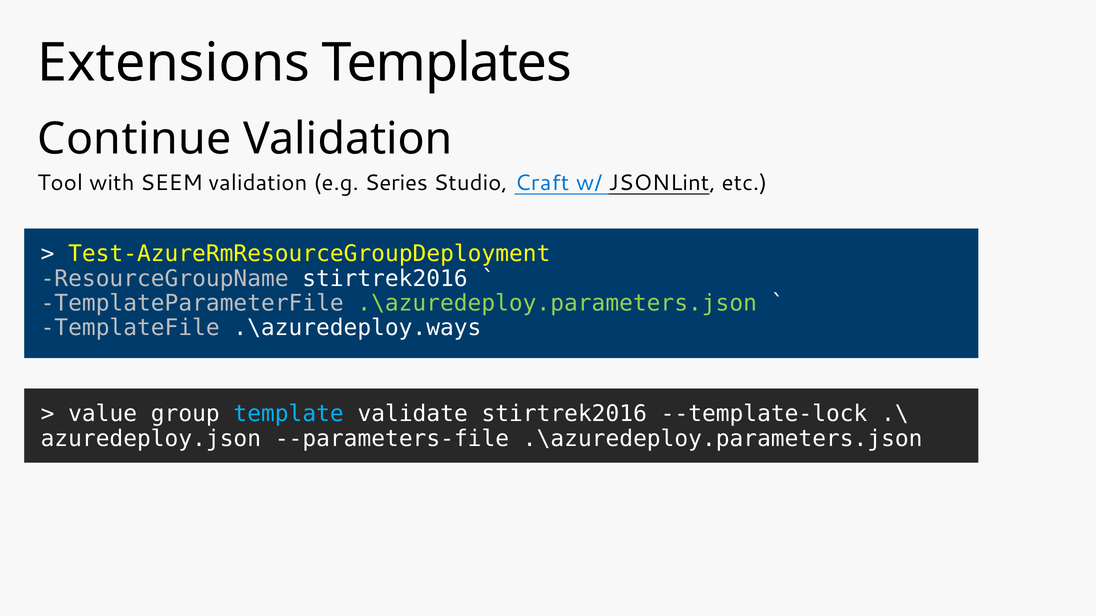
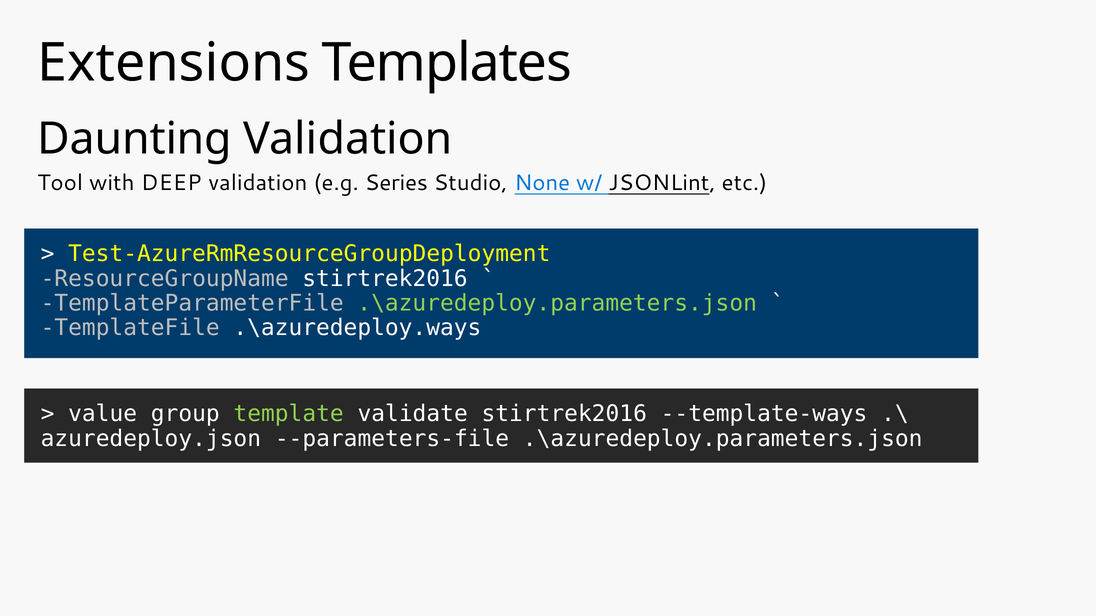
Continue: Continue -> Daunting (135, 139)
SEEM: SEEM -> DEEP (171, 183)
Craft: Craft -> None (542, 183)
template colour: light blue -> light green (289, 414)
--template-lock: --template-lock -> --template-ways (764, 414)
